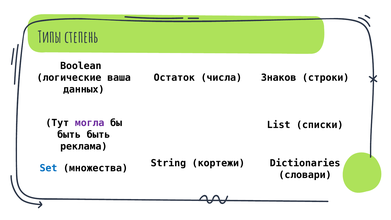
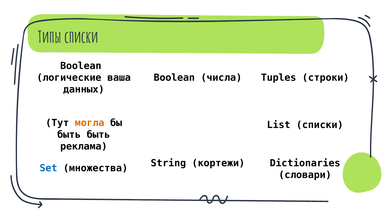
Типы степень: степень -> списки (81, 38)
Остаток: Остаток -> Boolean (174, 78)
Знаков: Знаков -> Tuples (279, 78)
могла colour: purple -> orange (90, 123)
